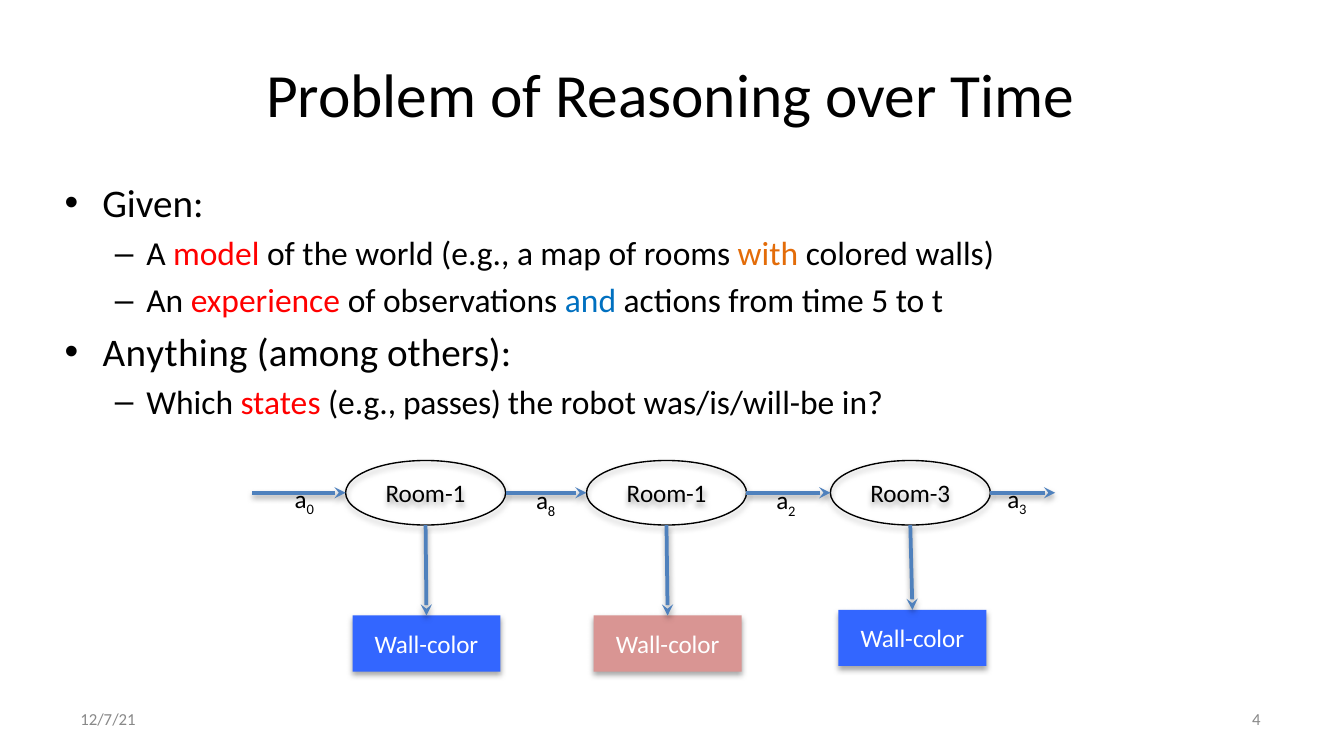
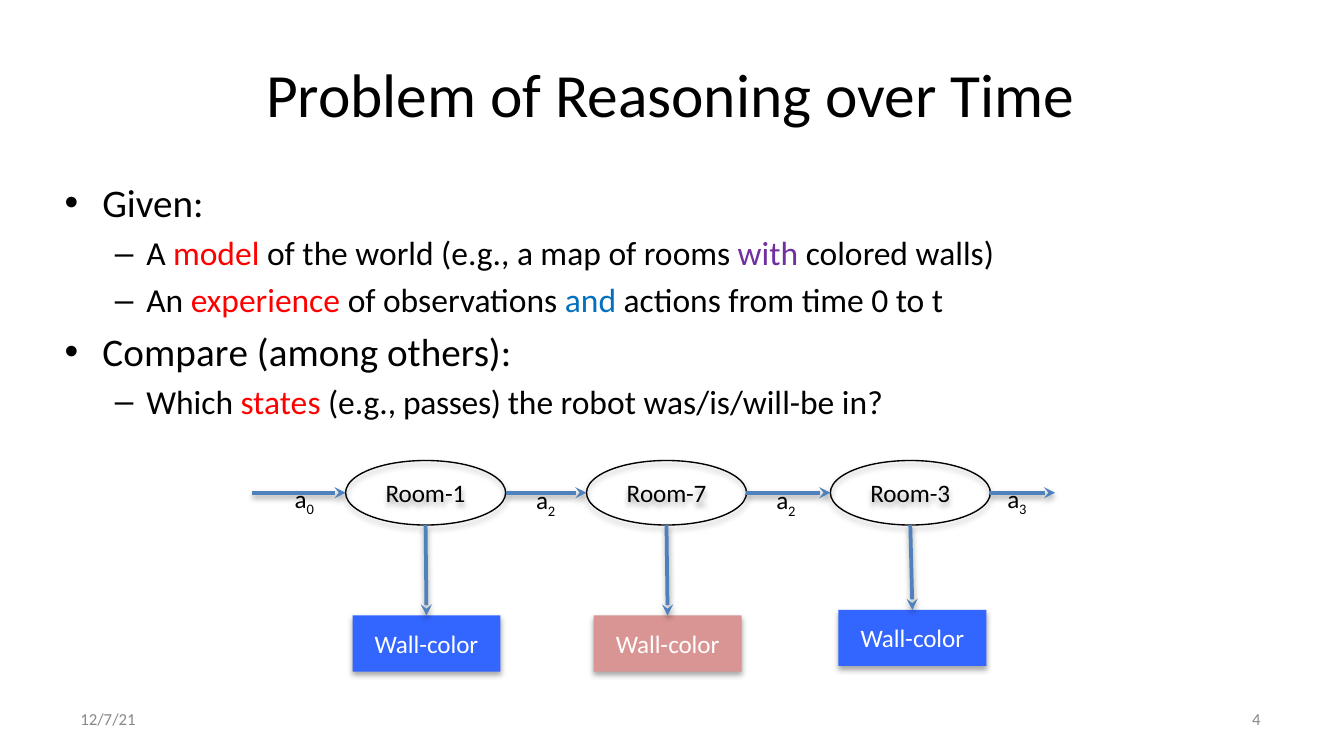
with colour: orange -> purple (768, 255)
time 5: 5 -> 0 (880, 302)
Anything: Anything -> Compare (175, 354)
Room-1 Room-1: Room-1 -> Room-7 (667, 495)
8: 8 -> 2 (552, 512)
